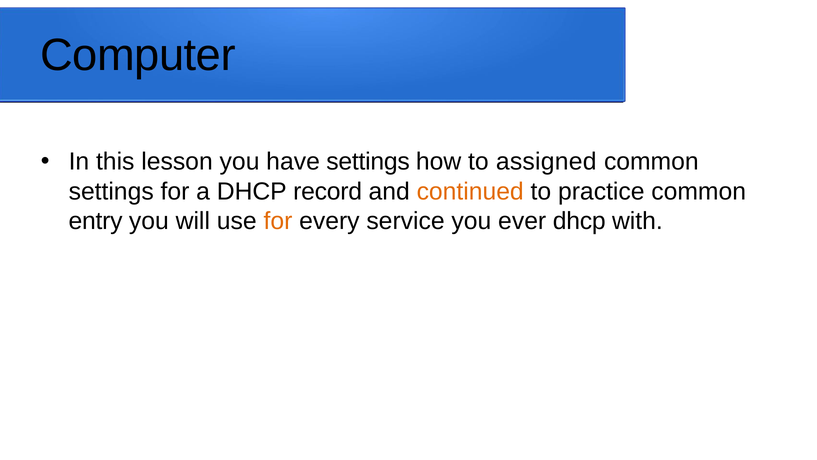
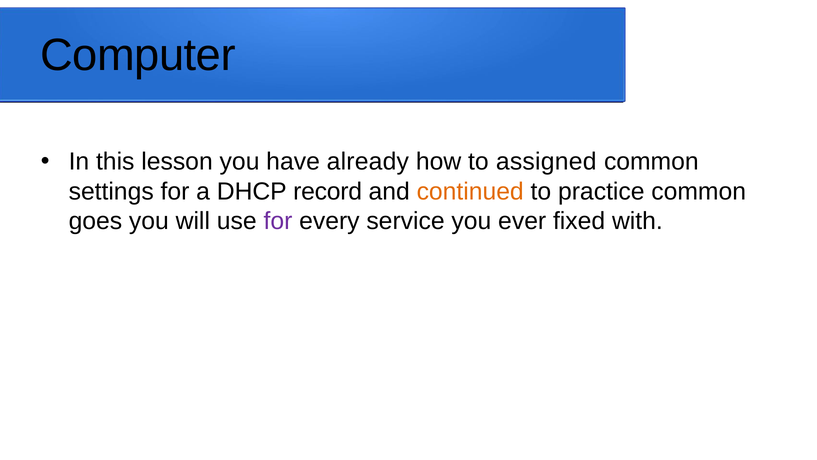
have settings: settings -> already (368, 162)
entry: entry -> goes (95, 221)
for colour: orange -> purple (278, 221)
ever dhcp: dhcp -> fixed (579, 221)
